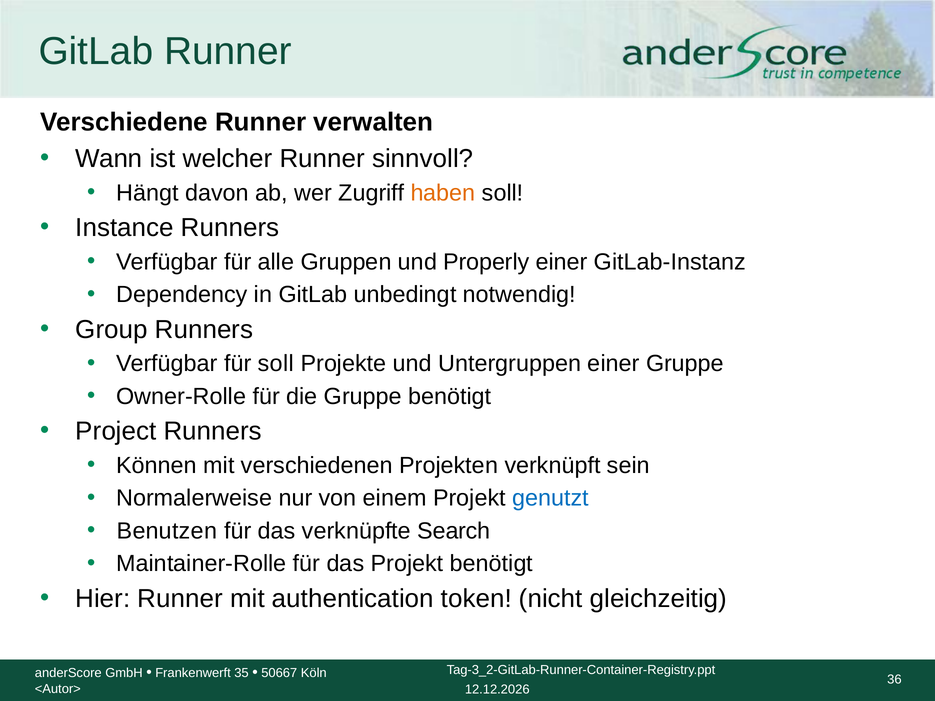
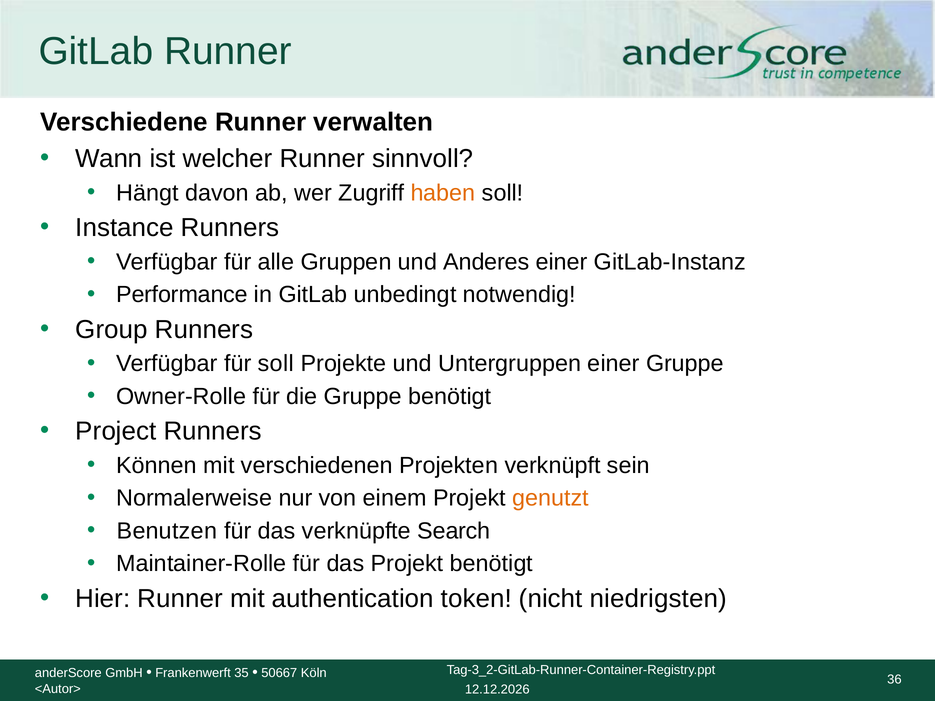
Properly: Properly -> Anderes (486, 262)
Dependency: Dependency -> Performance (182, 295)
genutzt colour: blue -> orange (550, 498)
gleichzeitig: gleichzeitig -> niedrigsten (658, 599)
